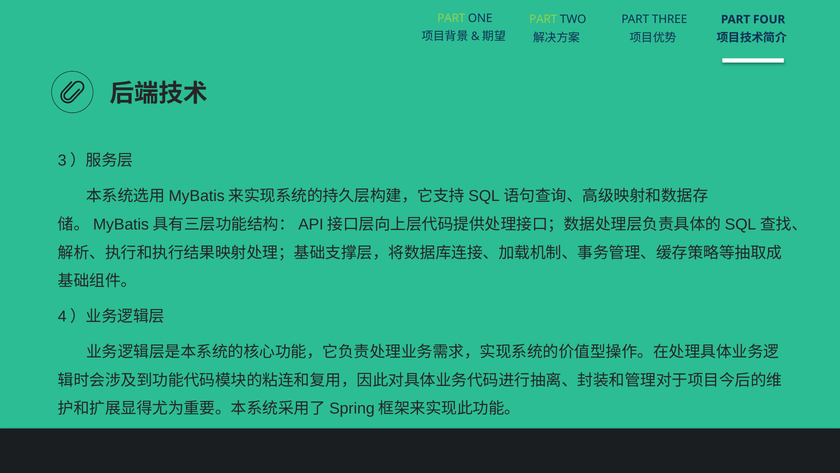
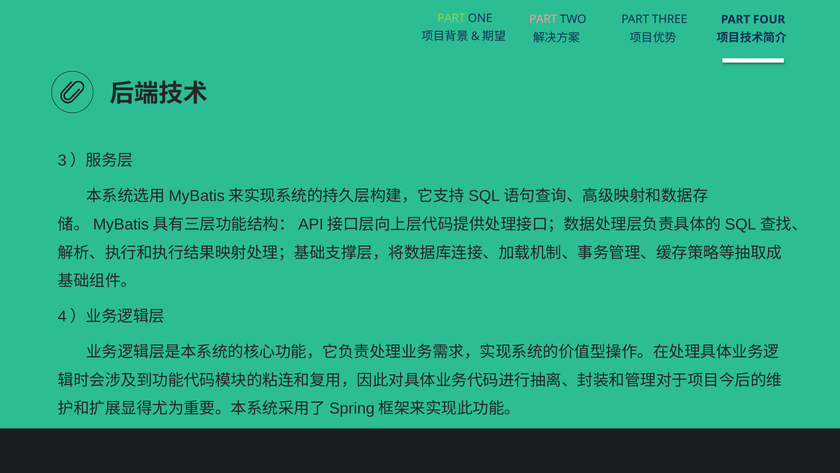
PART colour: light green -> pink (543, 19)
